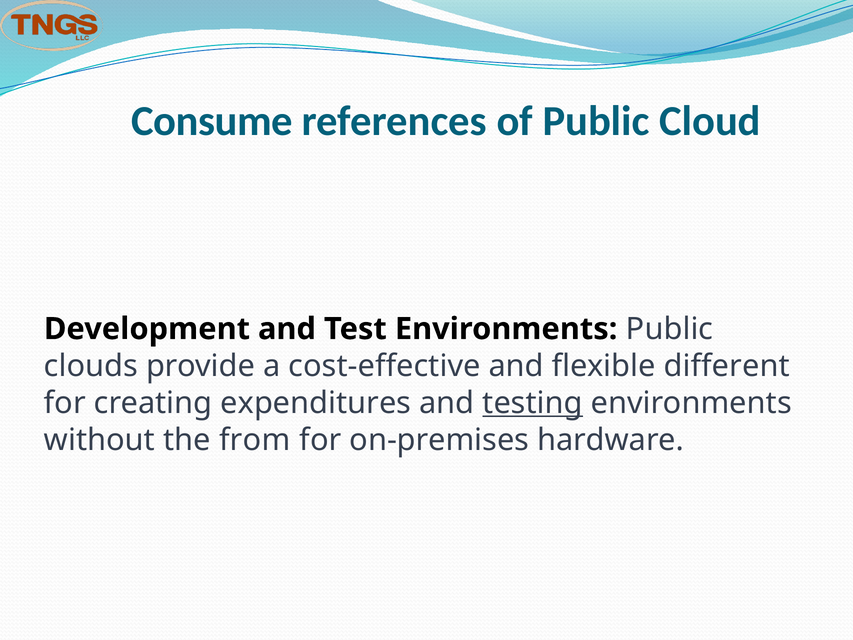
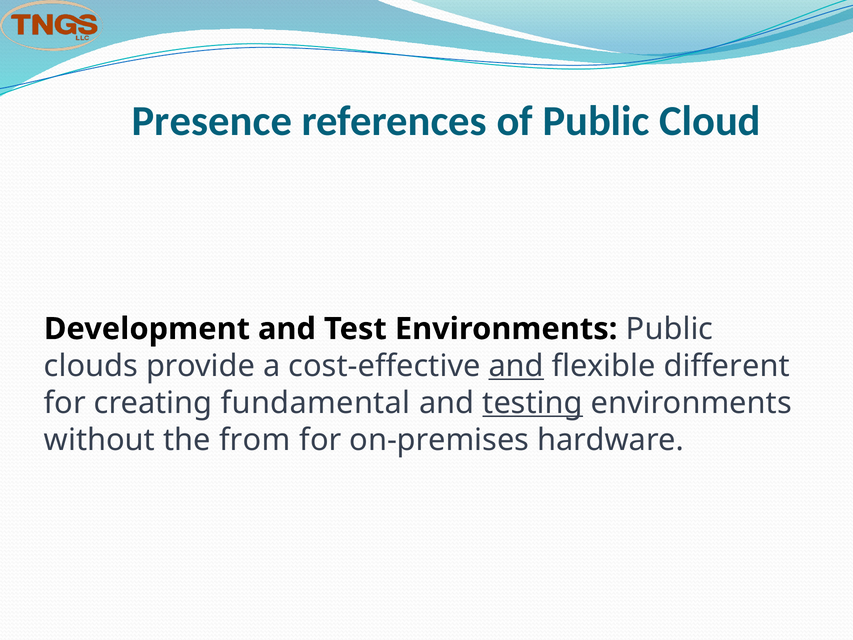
Consume: Consume -> Presence (212, 121)
and underline: none -> present (516, 366)
expenditures: expenditures -> fundamental (316, 403)
